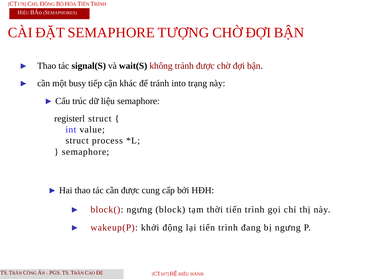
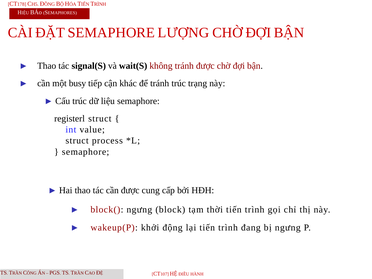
TƯỢNG: TƯỢNG -> LƯỢNG (183, 33)
tránh into: into -> trúc (179, 83)
